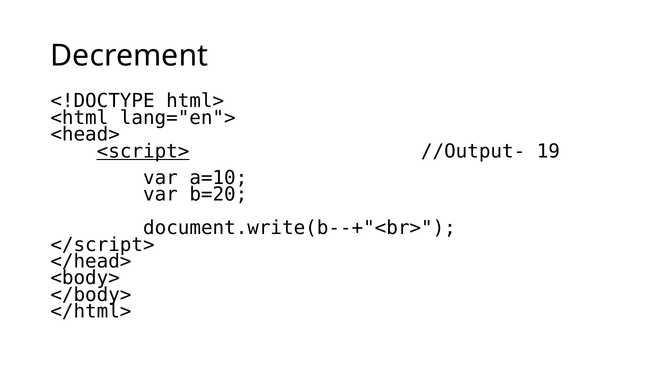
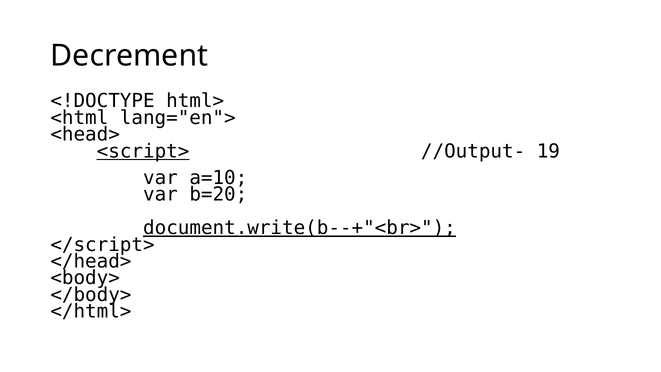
document.write(b--+"<br> underline: none -> present (299, 228)
